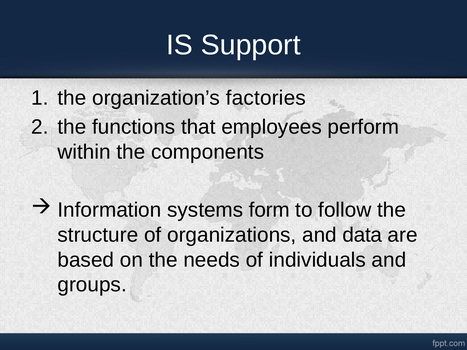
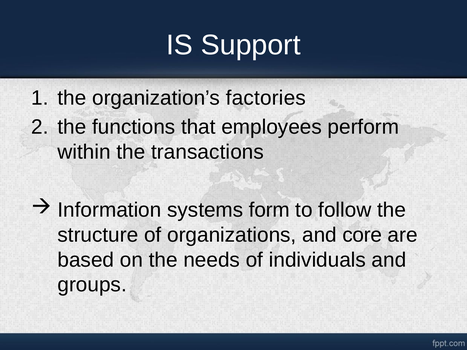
components: components -> transactions (208, 152)
data: data -> core (362, 235)
